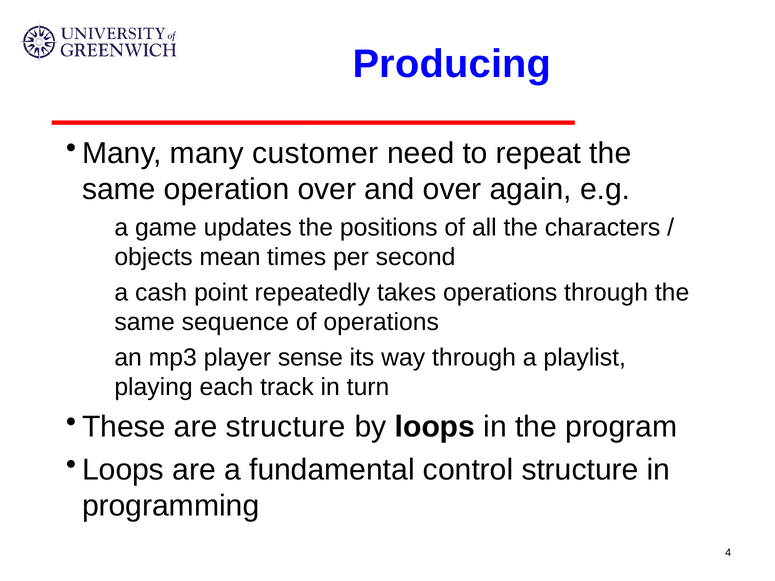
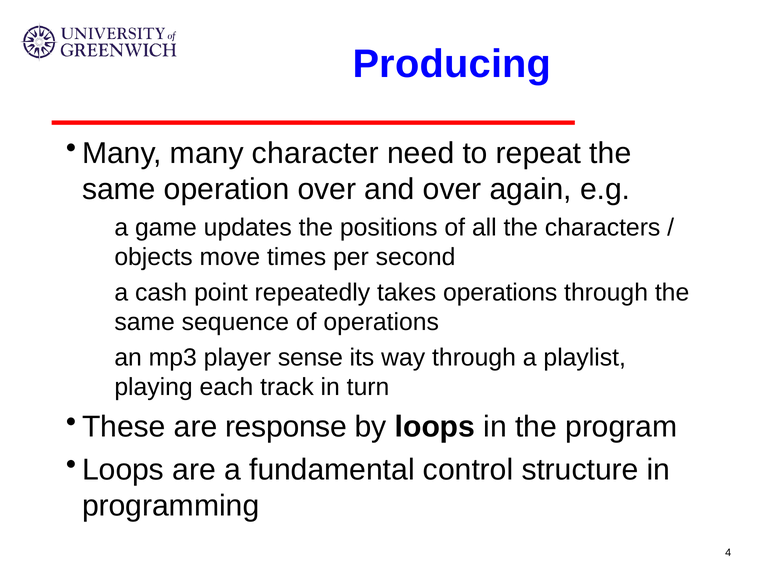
customer: customer -> character (315, 153)
mean: mean -> move (230, 257)
are structure: structure -> response (286, 427)
